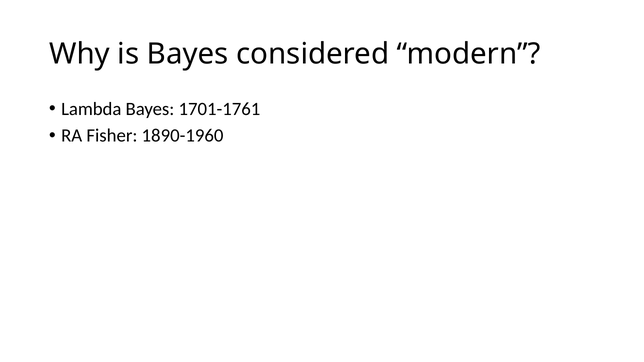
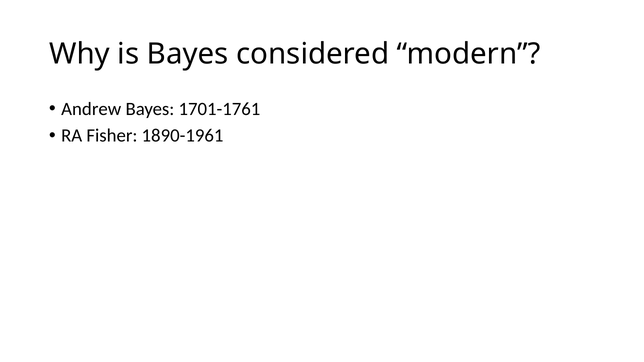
Lambda: Lambda -> Andrew (91, 109)
1890-1960: 1890-1960 -> 1890-1961 (183, 136)
